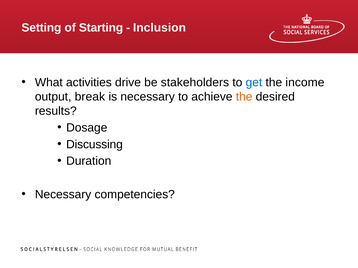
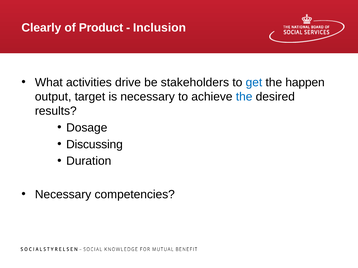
Setting: Setting -> Clearly (41, 28)
Starting: Starting -> Product (101, 28)
income: income -> happen (305, 83)
break: break -> target (90, 97)
the colour: orange -> blue (244, 97)
